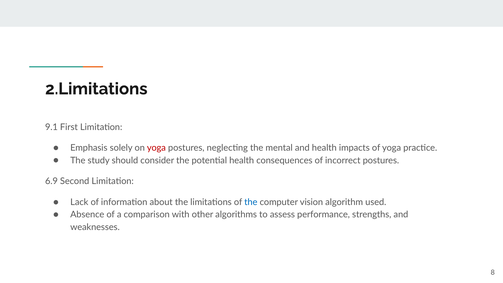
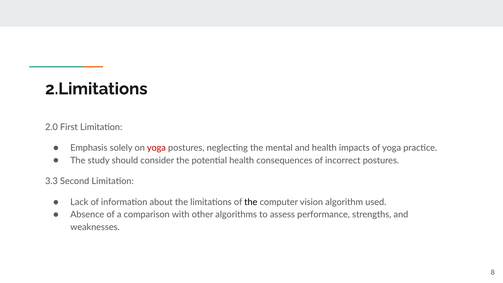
9.1: 9.1 -> 2.0 (51, 127)
6.9: 6.9 -> 3.3 (51, 181)
the colour: blue -> black (251, 202)
